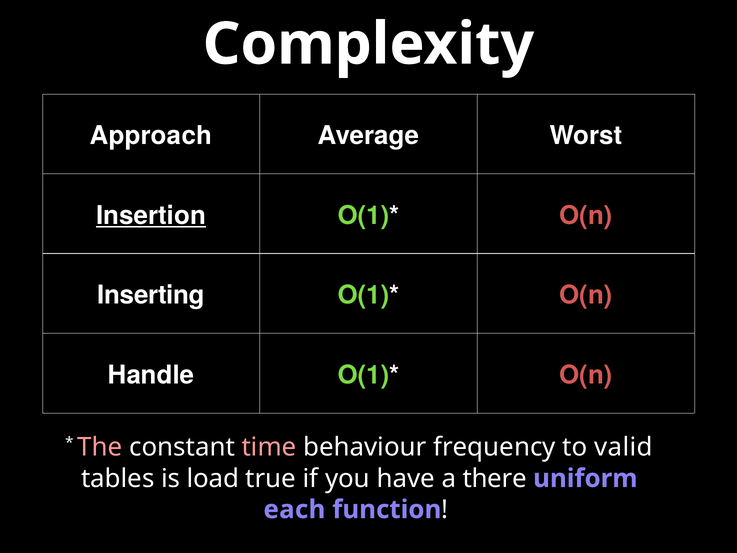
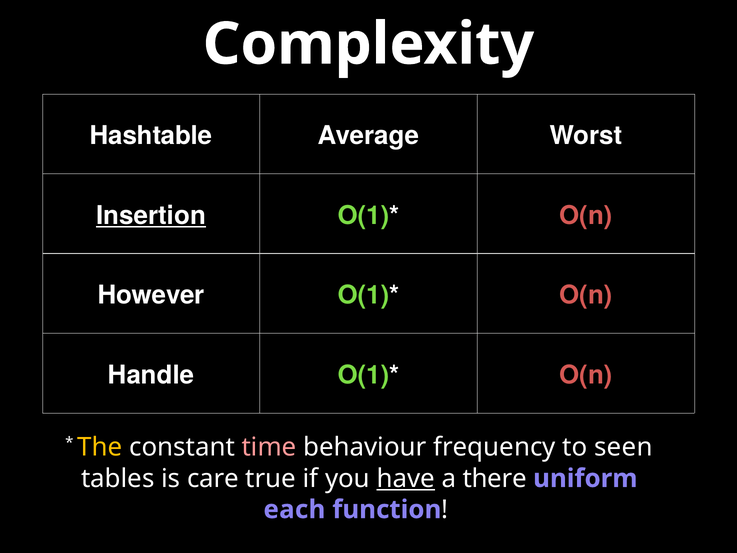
Approach: Approach -> Hashtable (151, 136)
Inserting: Inserting -> However (151, 295)
The colour: pink -> yellow (100, 447)
valid: valid -> seen (623, 447)
load: load -> care (213, 478)
have underline: none -> present (406, 478)
